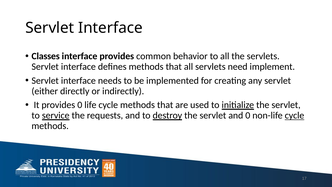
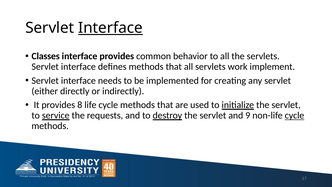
Interface underline: none -> present (110, 28)
need: need -> work (238, 67)
provides 0: 0 -> 8 (80, 105)
and 0: 0 -> 9 (248, 115)
